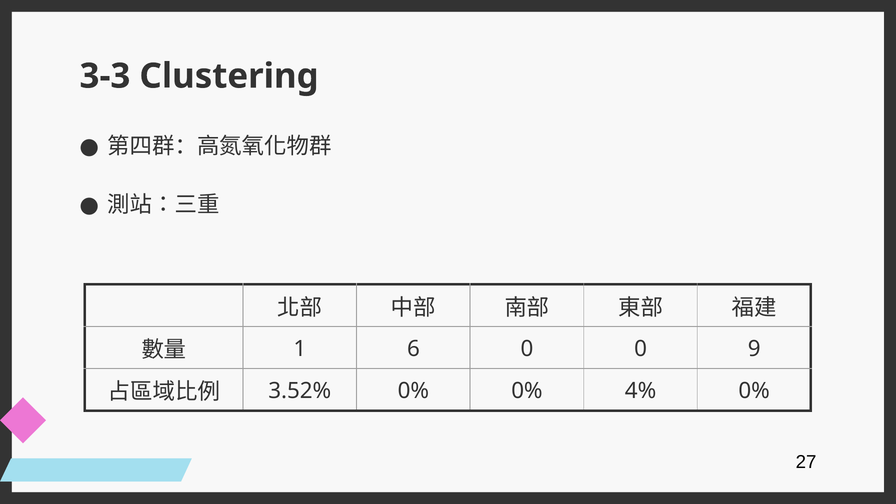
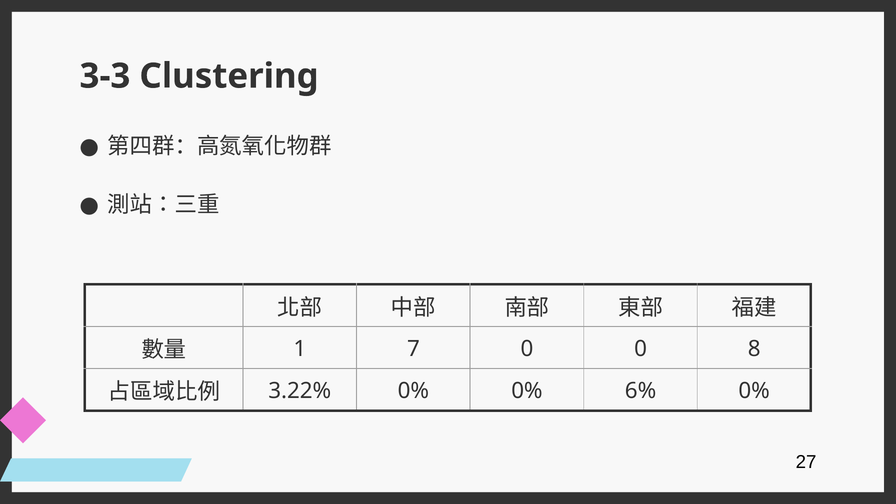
6: 6 -> 7 (413, 349)
9: 9 -> 8 (754, 349)
3.52%: 3.52% -> 3.22% (300, 391)
4%: 4% -> 6% (641, 391)
